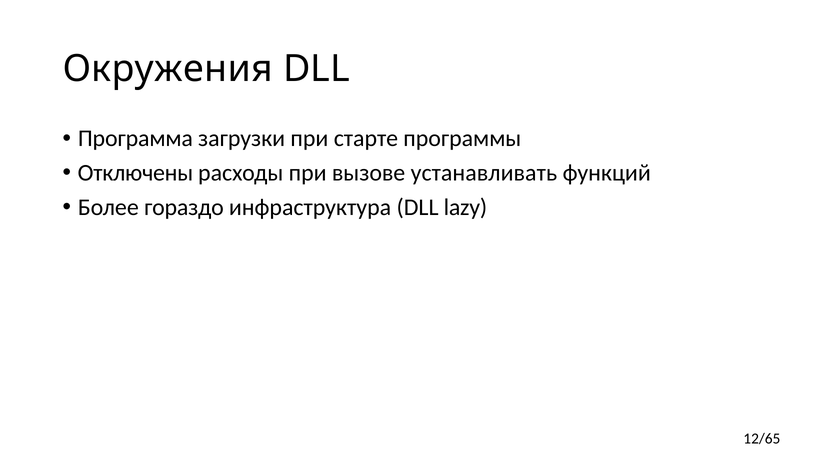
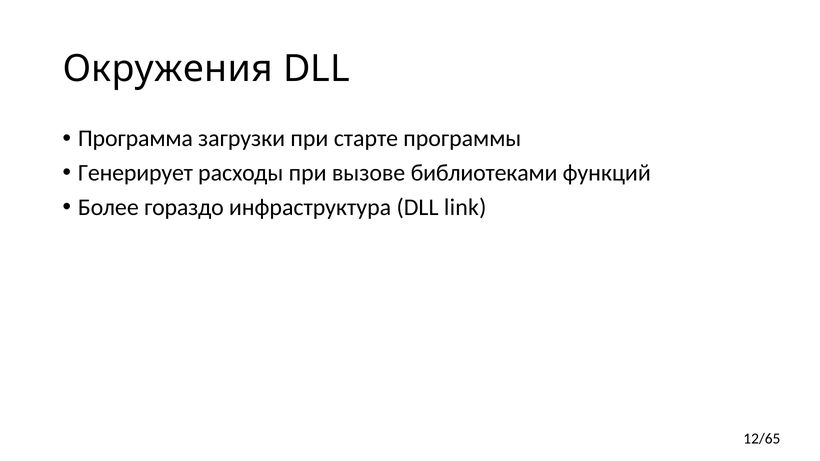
Отключены: Отключены -> Генерирует (135, 173)
устанавливать: устанавливать -> библиотеками (484, 173)
lazy: lazy -> link (465, 207)
